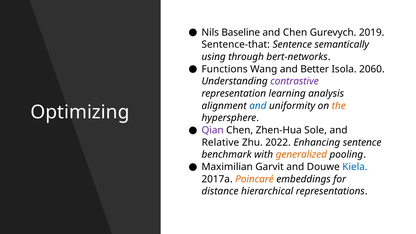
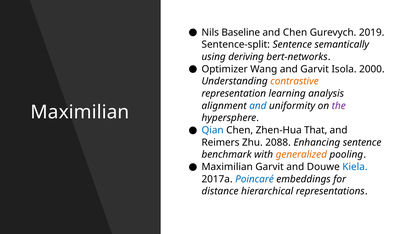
Sentence-that: Sentence-that -> Sentence-split (236, 45)
through: through -> deriving (246, 57)
Functions: Functions -> Optimizer (225, 69)
and Better: Better -> Garvit (315, 69)
2060: 2060 -> 2000 (372, 69)
contrastive colour: purple -> orange (295, 81)
the colour: orange -> purple (339, 106)
Optimizing: Optimizing -> Maximilian (80, 112)
Qian colour: purple -> blue (213, 130)
Sole: Sole -> That (316, 130)
Relative: Relative -> Reimers (221, 142)
2022: 2022 -> 2088 (278, 142)
Poincaré colour: orange -> blue (255, 179)
